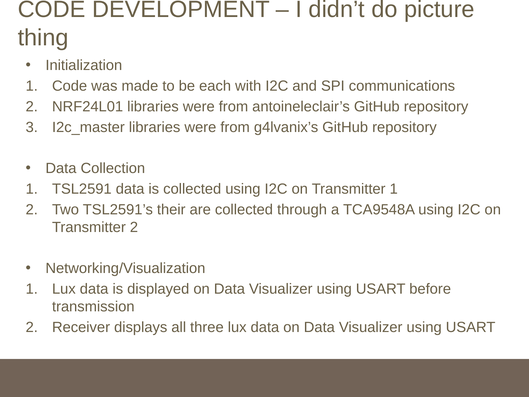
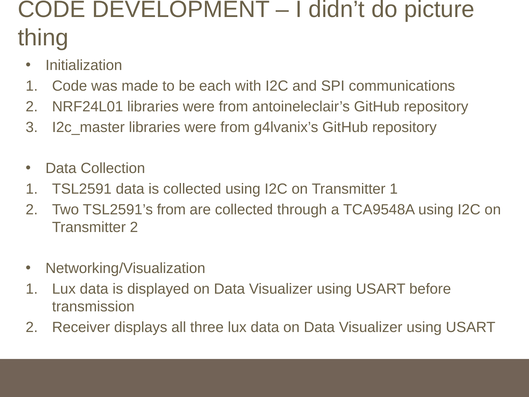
TSL2591’s their: their -> from (171, 209)
